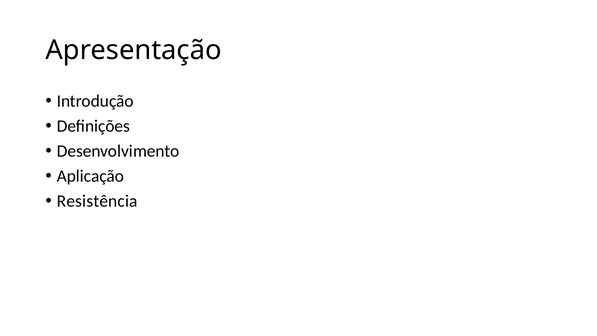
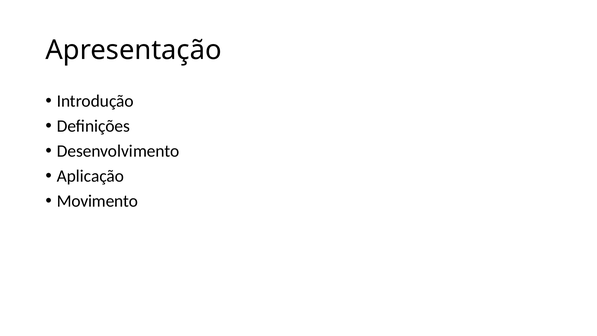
Resistência: Resistência -> Movimento (97, 201)
